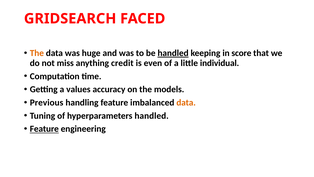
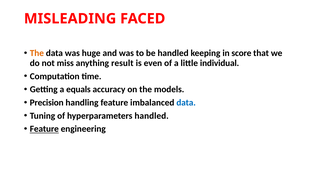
GRIDSEARCH: GRIDSEARCH -> MISLEADING (70, 19)
handled underline: present -> none (173, 53)
credit: credit -> result (122, 63)
values: values -> equals (78, 89)
Previous: Previous -> Precision (47, 102)
data colour: orange -> blue (186, 102)
